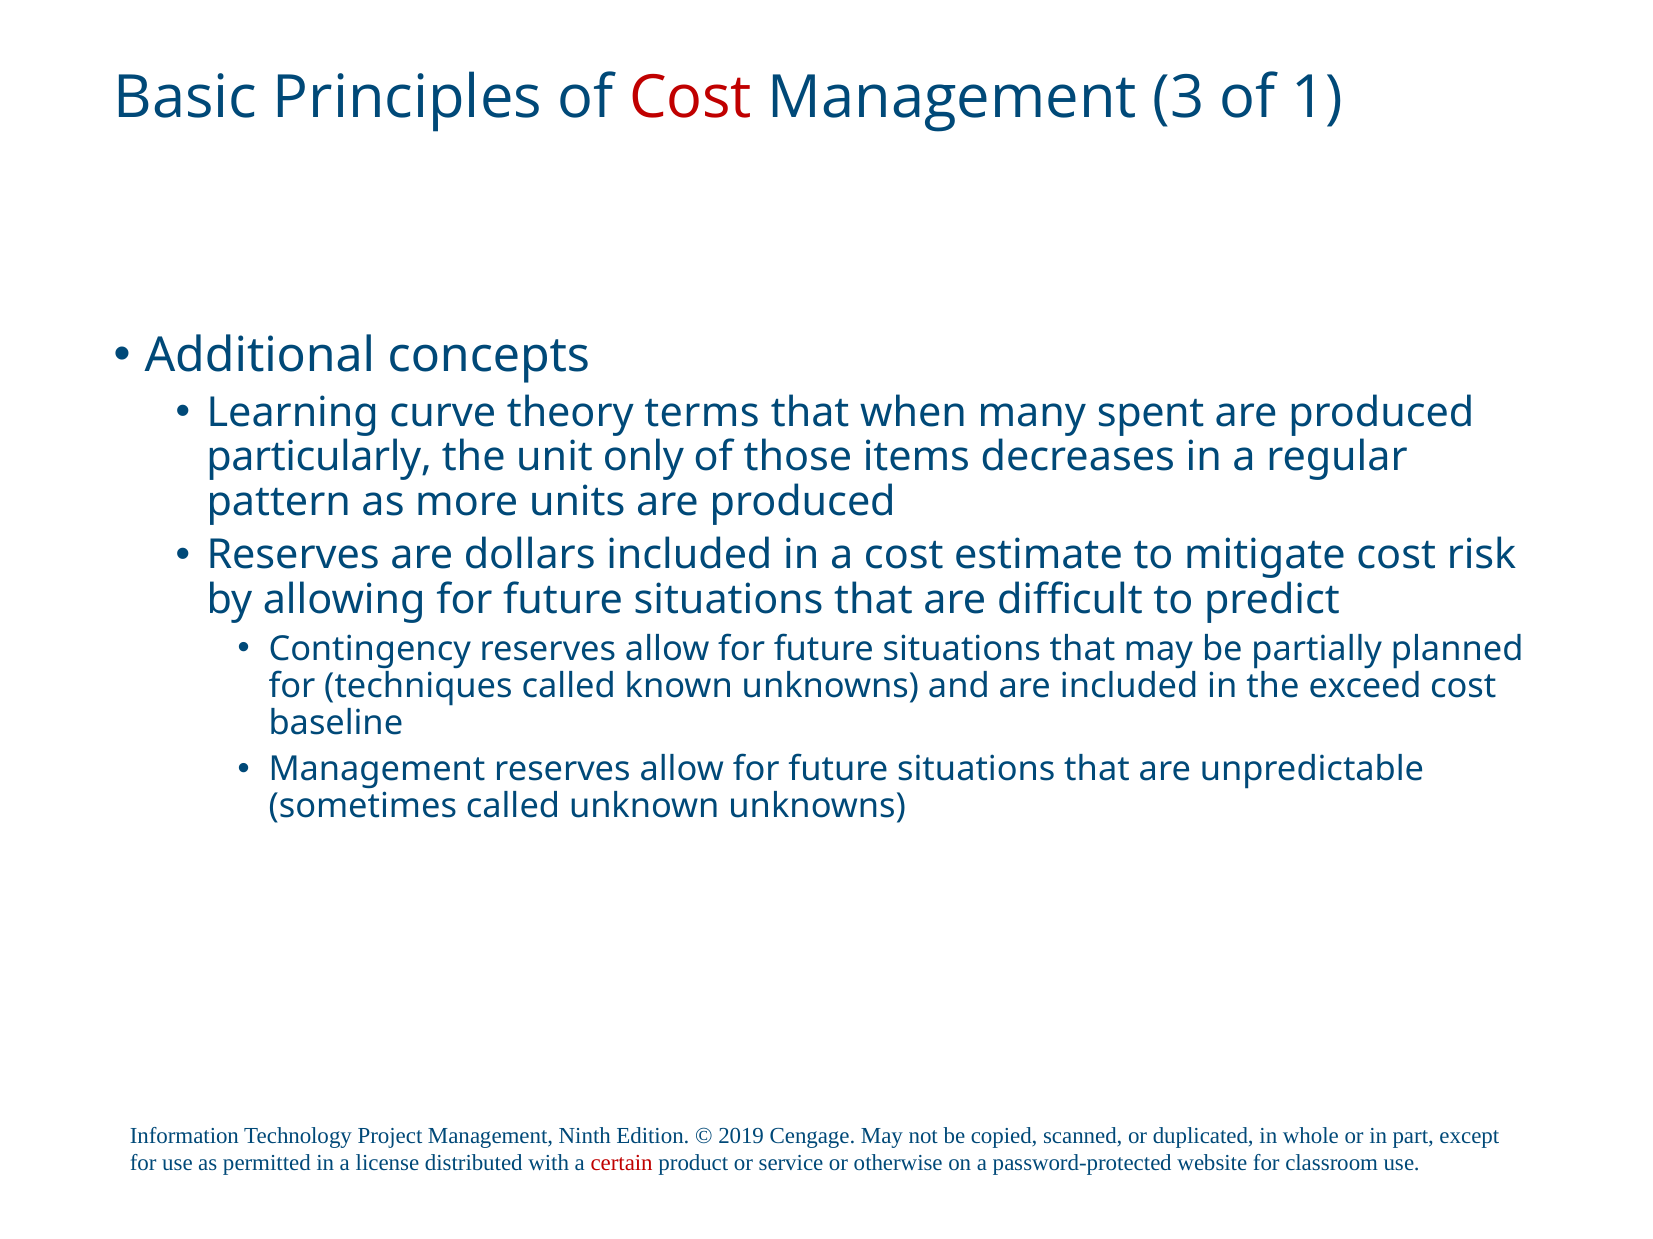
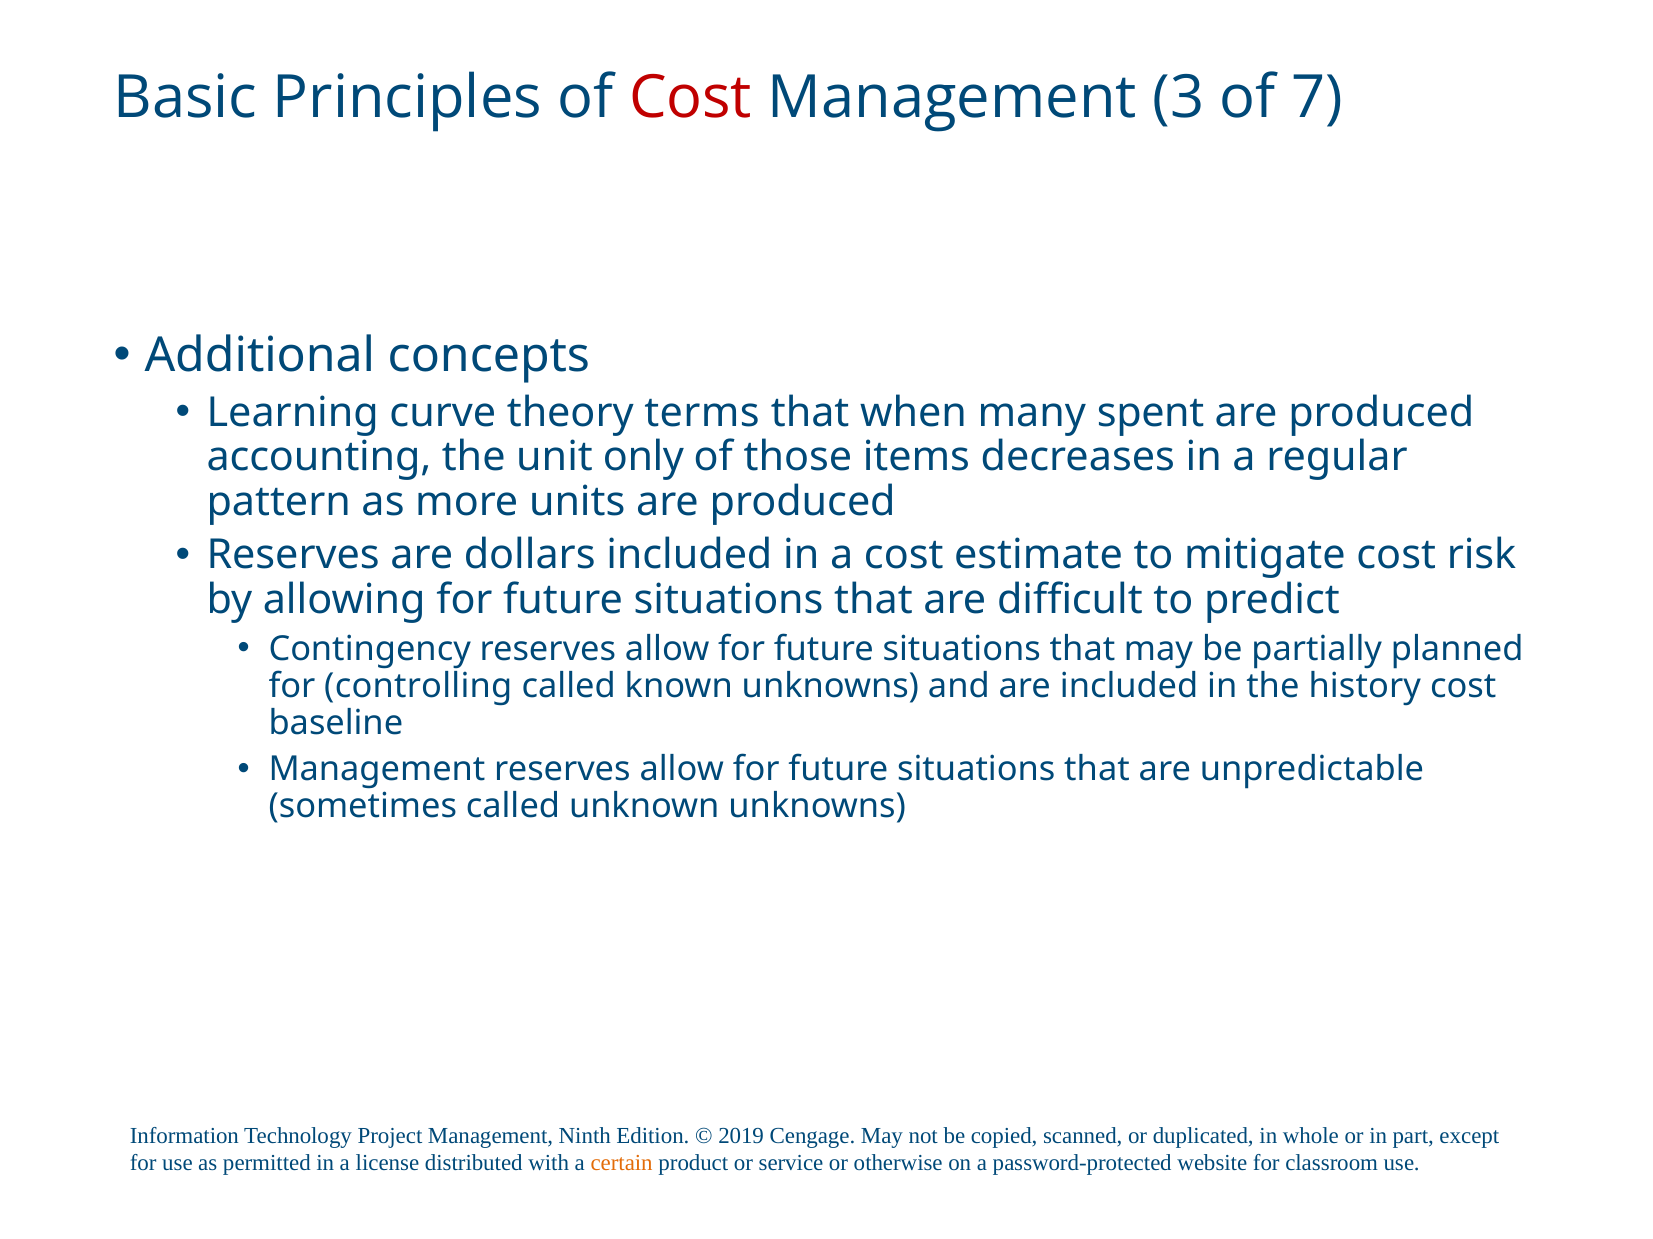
1: 1 -> 7 (1317, 98)
particularly: particularly -> accounting (319, 457)
techniques: techniques -> controlling (418, 687)
exceed: exceed -> history (1365, 687)
certain colour: red -> orange (622, 1164)
